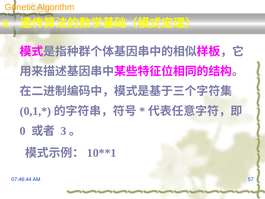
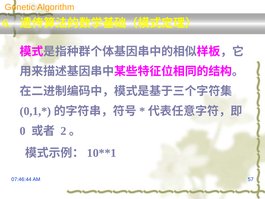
3: 3 -> 2 (63, 131)
